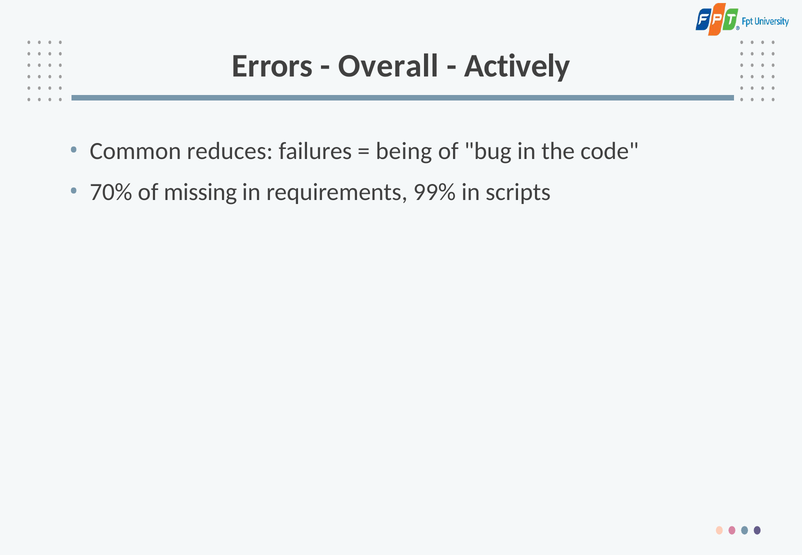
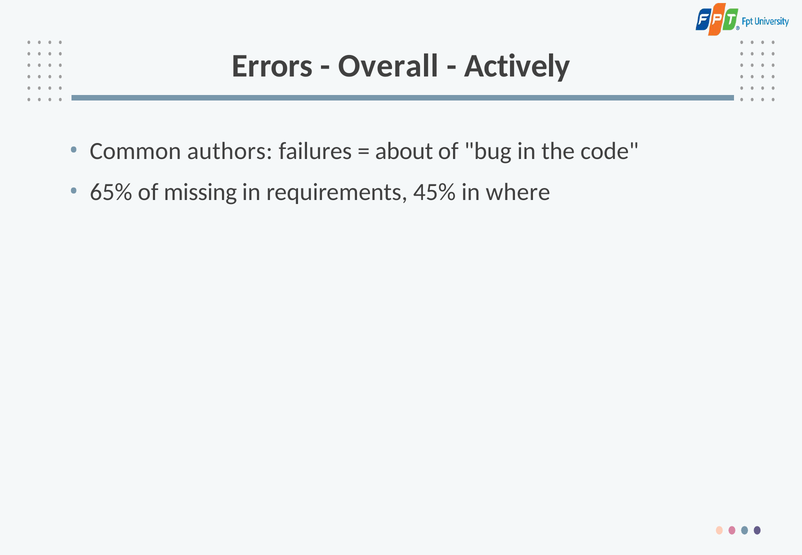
reduces: reduces -> authors (230, 151)
being: being -> about (404, 151)
70%: 70% -> 65% (111, 192)
99%: 99% -> 45% (435, 192)
scripts: scripts -> where (518, 192)
